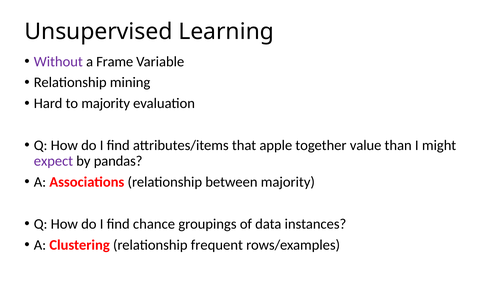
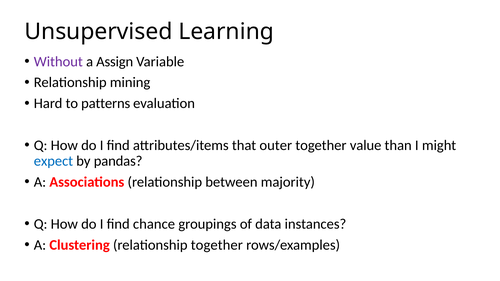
Frame: Frame -> Assign (115, 62)
to majority: majority -> patterns (106, 104)
apple: apple -> outer (276, 145)
expect colour: purple -> blue (53, 161)
relationship frequent: frequent -> together (217, 245)
